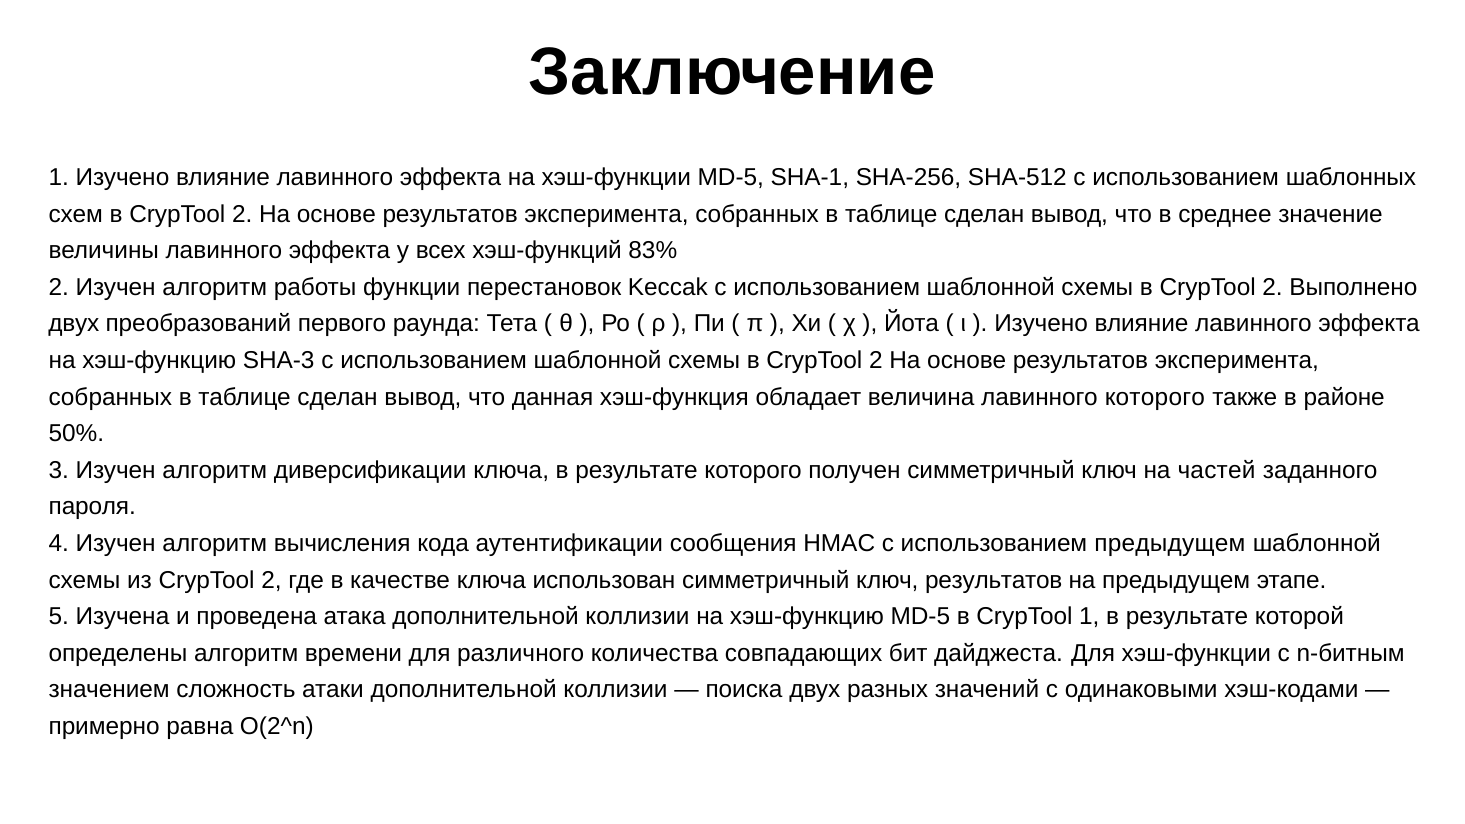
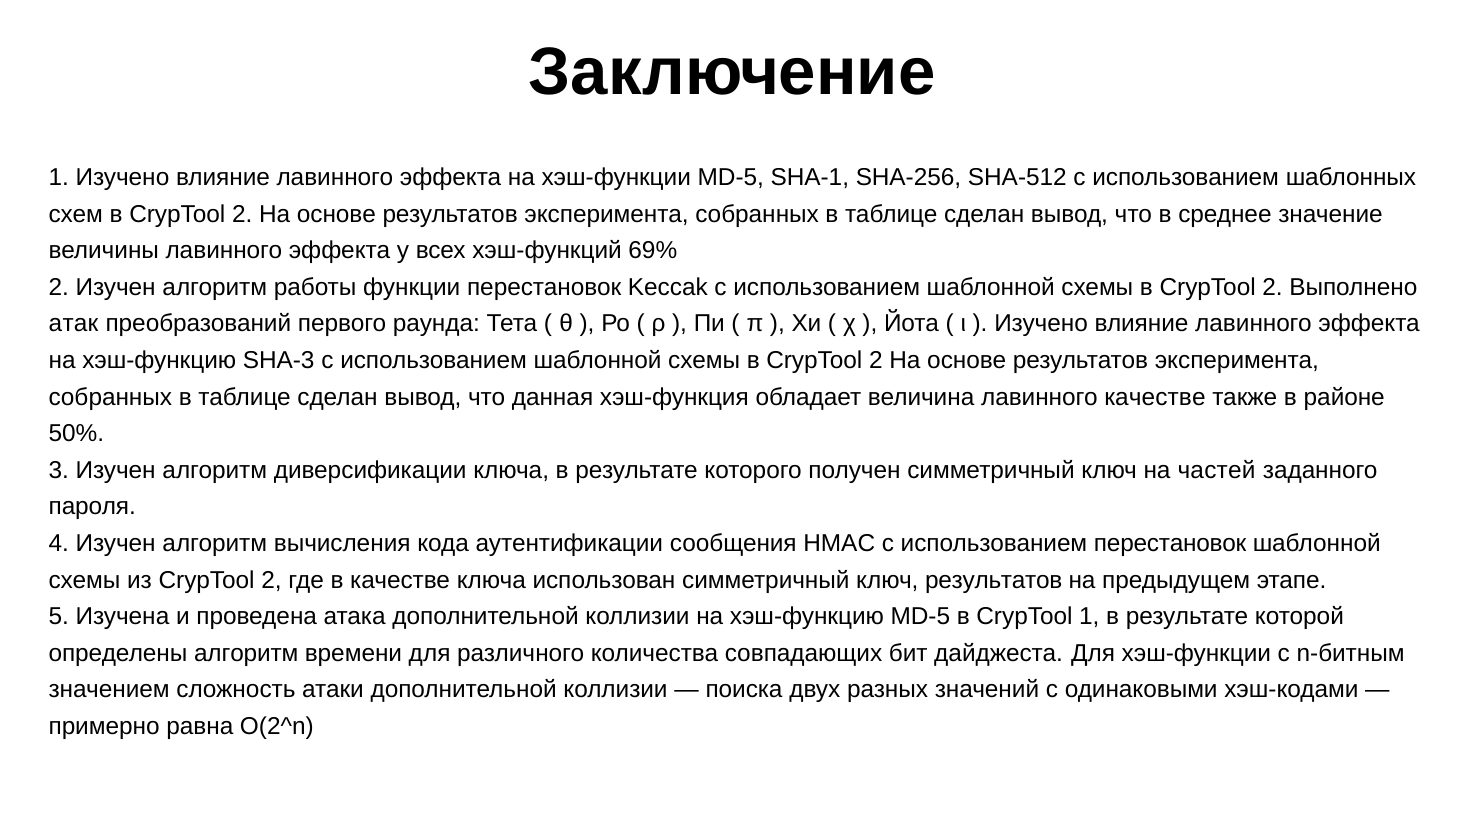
83%: 83% -> 69% (653, 251)
двух: двух -> атак (74, 324)
лавинного которого: которого -> качестве (1155, 397)
использованием предыдущем: предыдущем -> перестановок (1170, 543)
